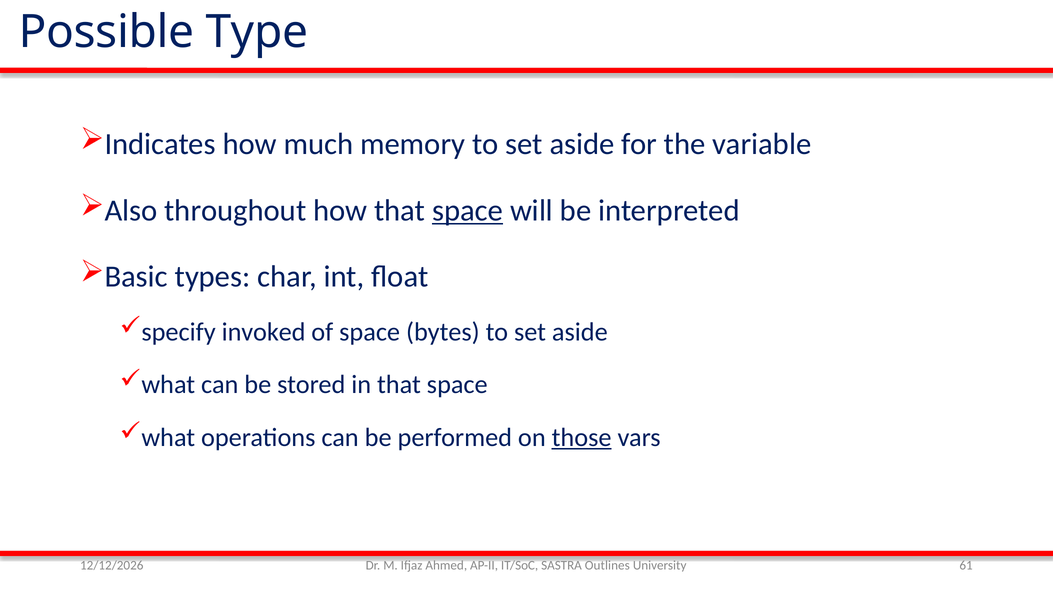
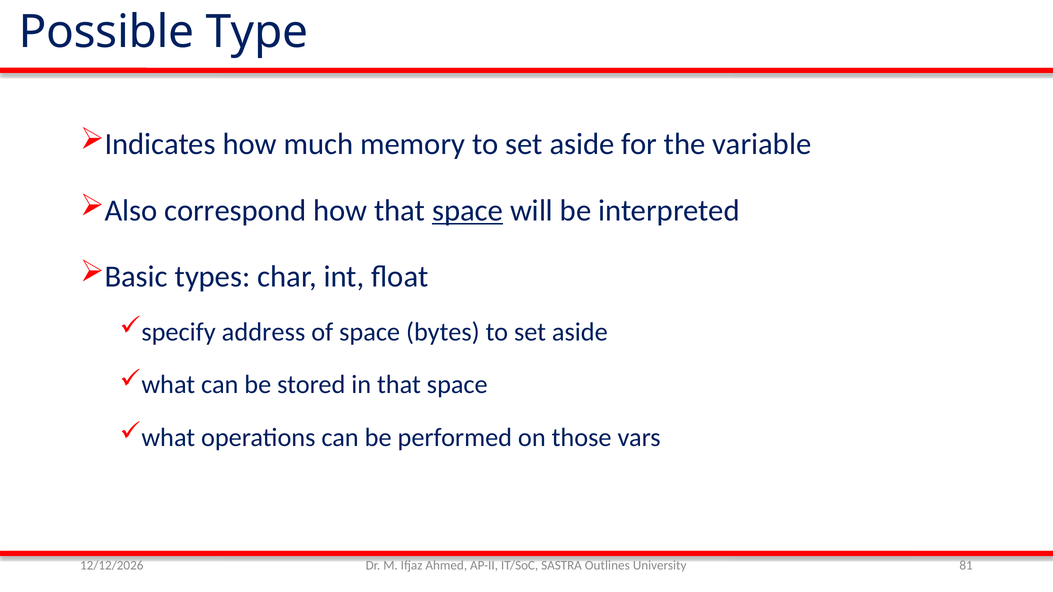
throughout: throughout -> correspond (235, 211)
invoked: invoked -> address (264, 332)
those underline: present -> none (582, 438)
61: 61 -> 81 (966, 565)
